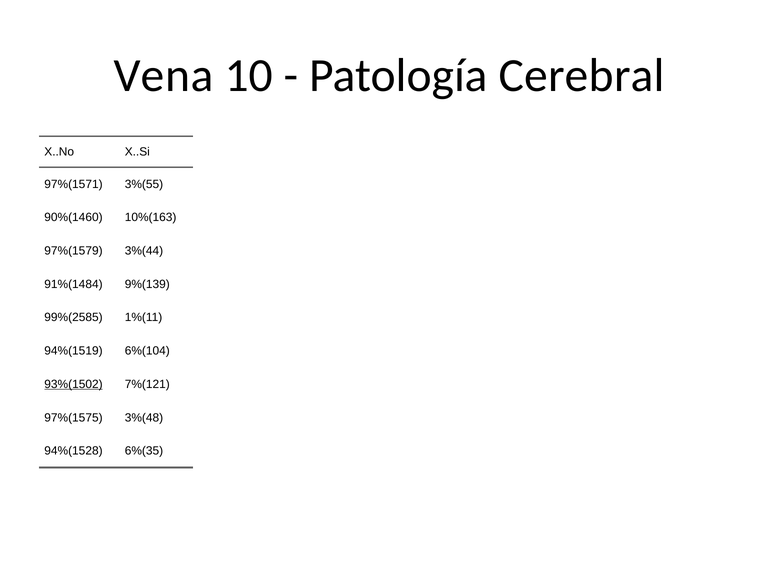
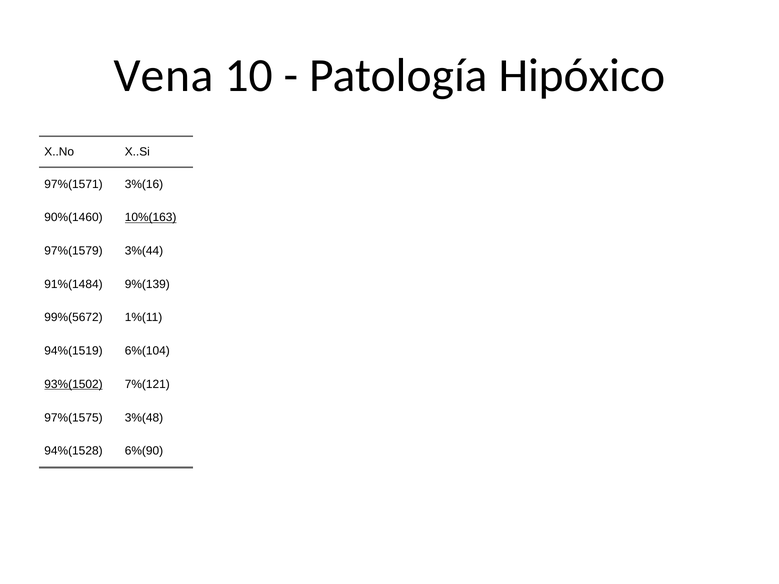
Cerebral: Cerebral -> Hipóxico (582, 75)
3%(55: 3%(55 -> 3%(16 (144, 184)
10%(163 underline: none -> present (151, 218)
99%(2585: 99%(2585 -> 99%(5672 (73, 318)
6%(35: 6%(35 -> 6%(90 (144, 451)
